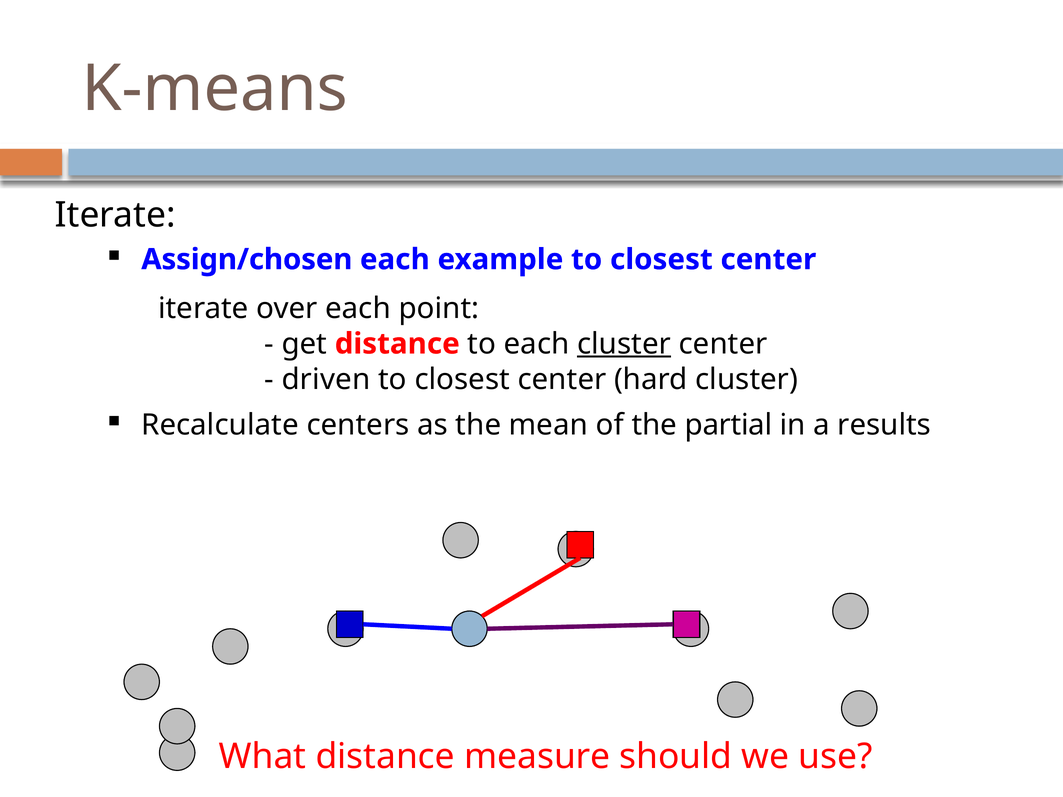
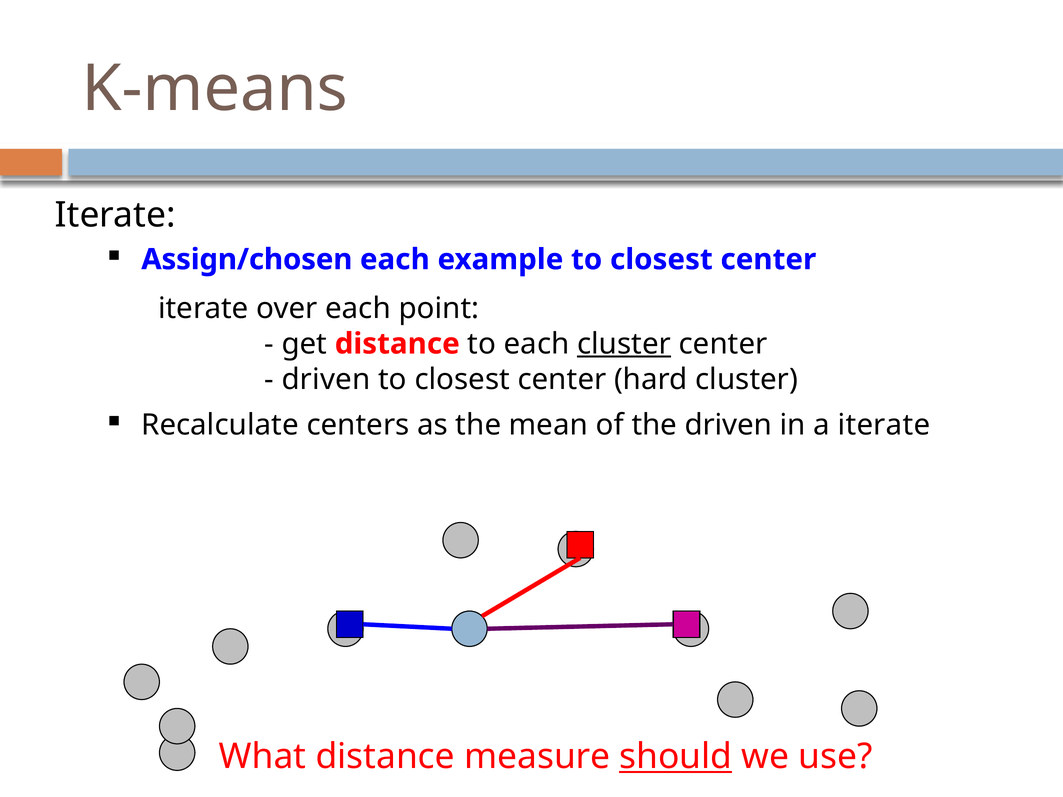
the partial: partial -> driven (728, 425)
a results: results -> iterate (884, 425)
should underline: none -> present (676, 757)
